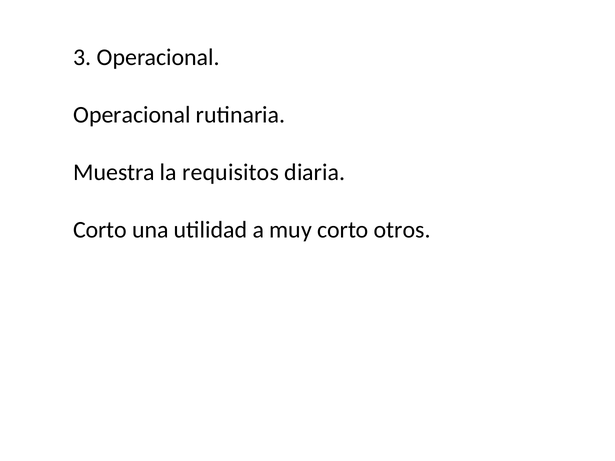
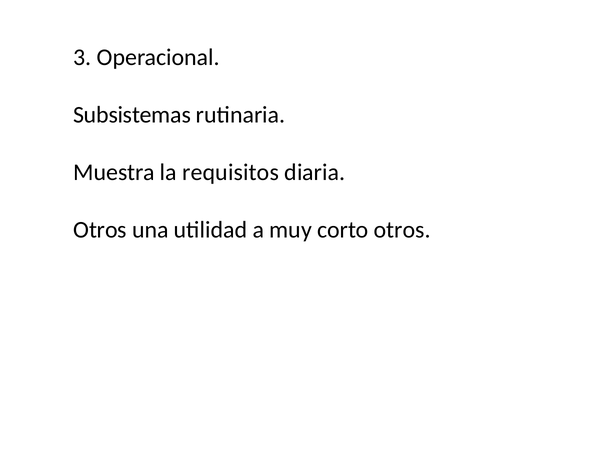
Operacional: Operacional -> Subsistemas (132, 115)
Corto: Corto -> Otros (100, 230)
